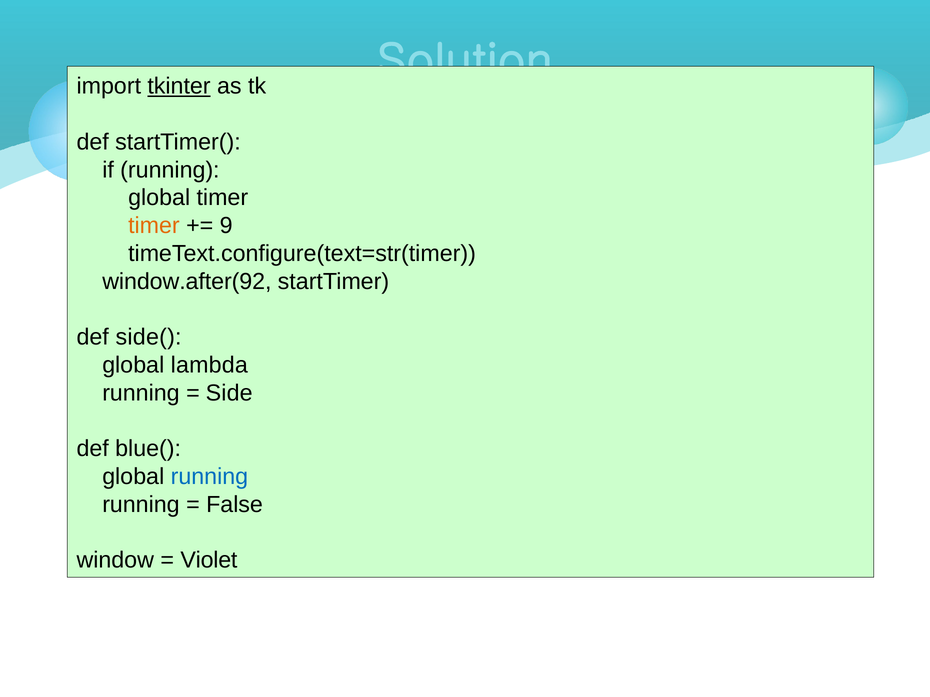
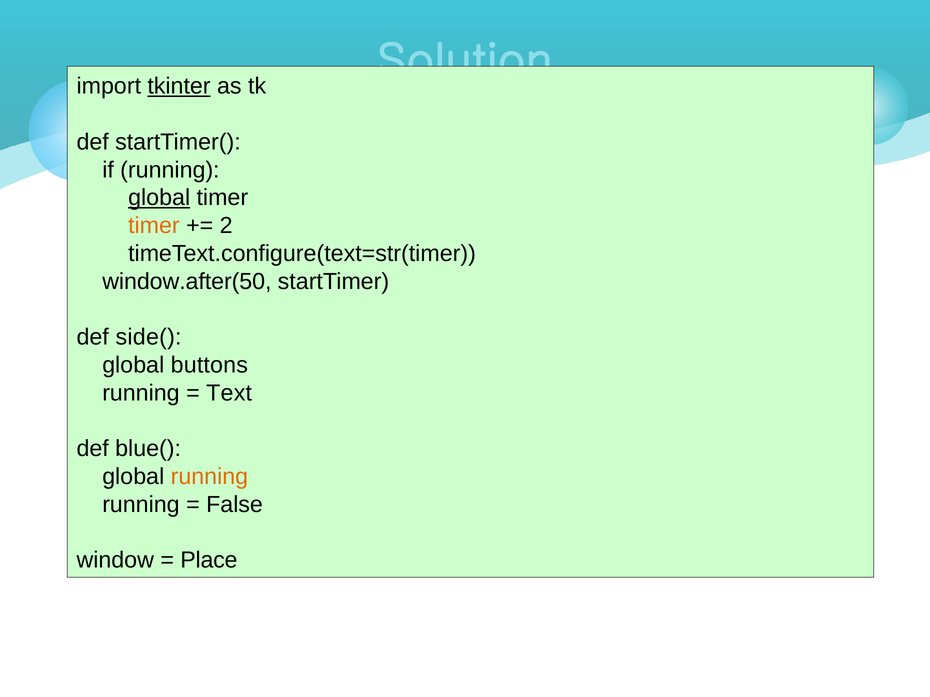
global underline: none -> present (159, 198)
9: 9 -> 2 (226, 226)
window.after(92: window.after(92 -> window.after(50 (187, 282)
lambda: lambda -> buttons (209, 365)
Side: Side -> Text (229, 393)
running colour: blue -> orange (209, 477)
Violet: Violet -> Place (209, 561)
